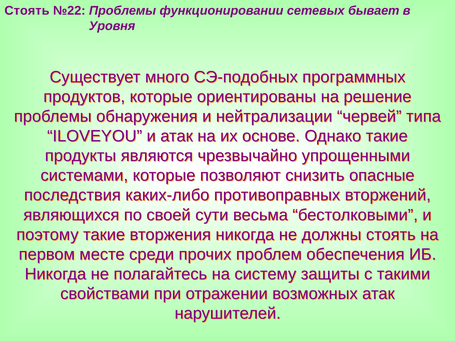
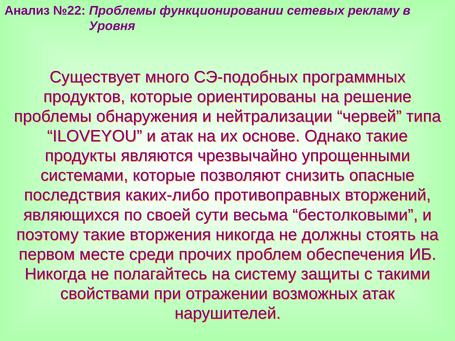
Стоять: Стоять -> Анализ (27, 11)
бывает: бывает -> рекламу (374, 11)
